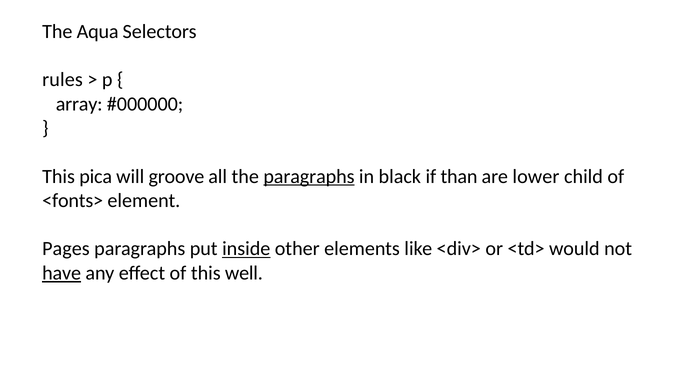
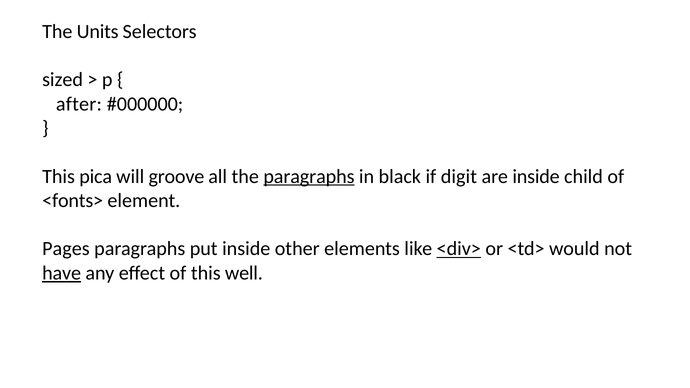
Aqua: Aqua -> Units (98, 31)
rules: rules -> sized (63, 80)
array: array -> after (79, 104)
than: than -> digit (459, 176)
are lower: lower -> inside (536, 176)
inside underline: present -> none (246, 249)
<div> underline: none -> present (459, 249)
